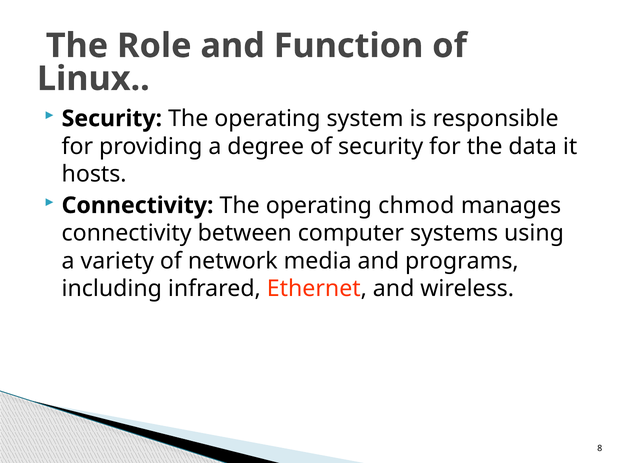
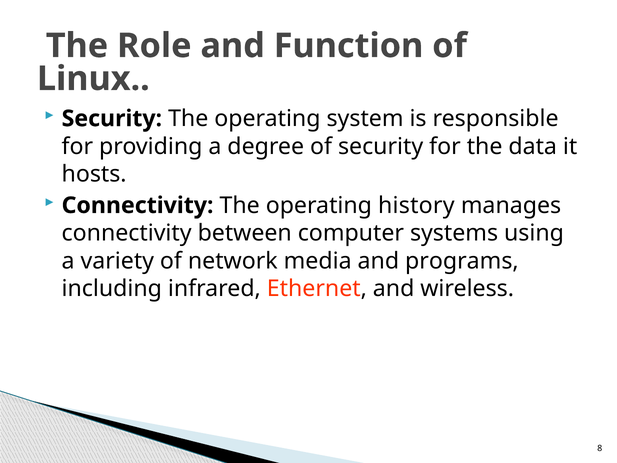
chmod: chmod -> history (416, 205)
